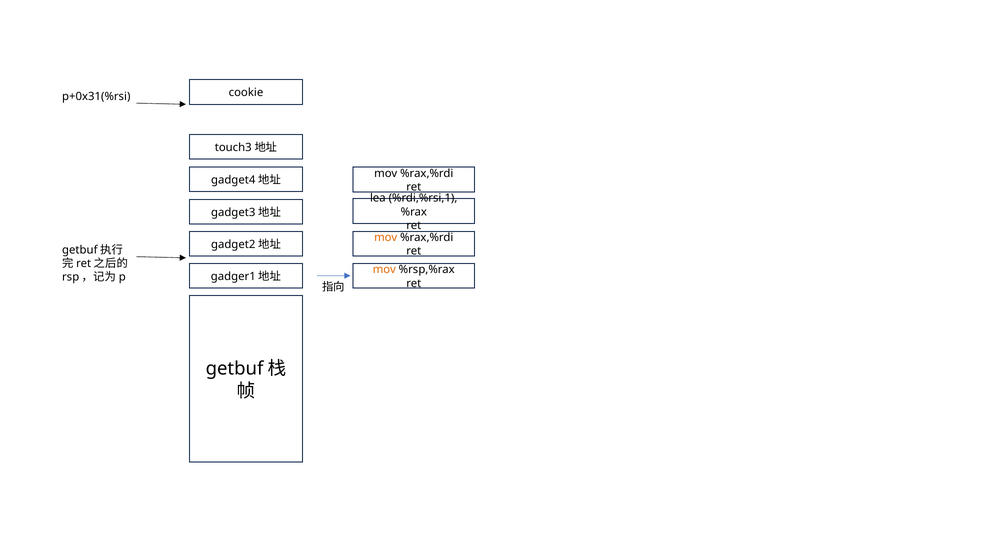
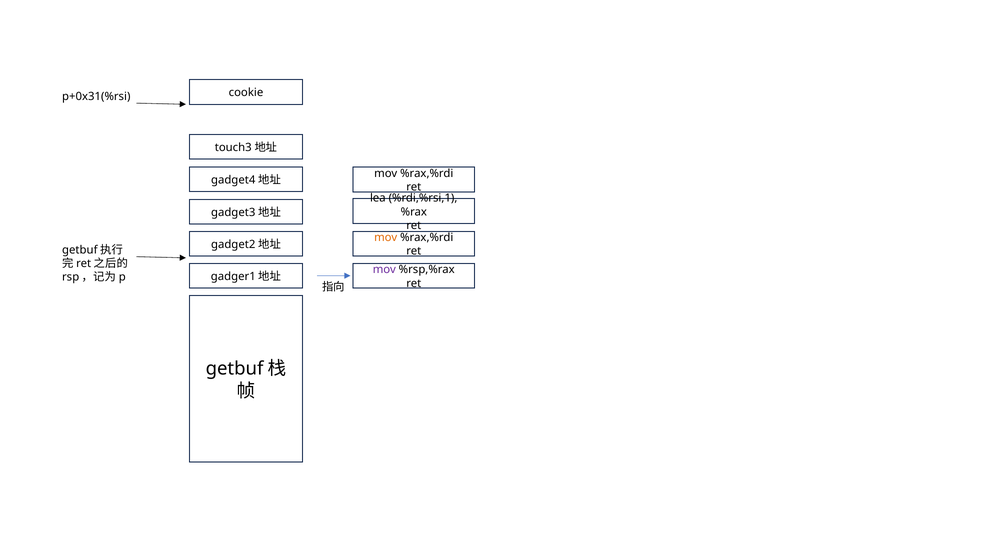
mov colour: orange -> purple (384, 270)
